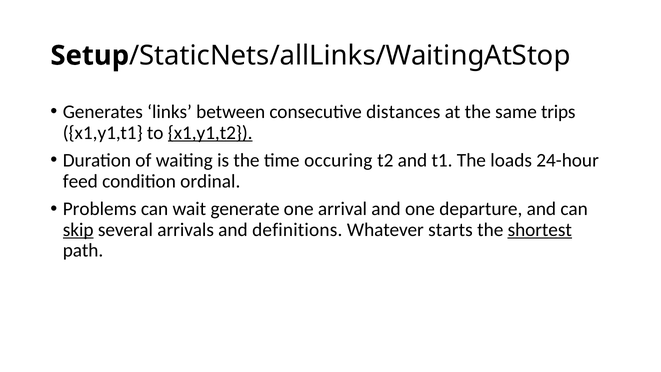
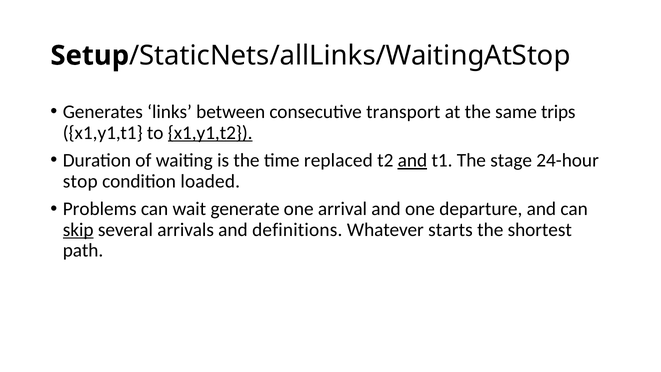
distances: distances -> transport (403, 112)
occuring: occuring -> replaced (338, 160)
and underline: none -> present (412, 160)
loads: loads -> stage (511, 160)
feed: feed -> stop (80, 181)
ordinal: ordinal -> loaded (210, 181)
shortest underline: present -> none (540, 230)
